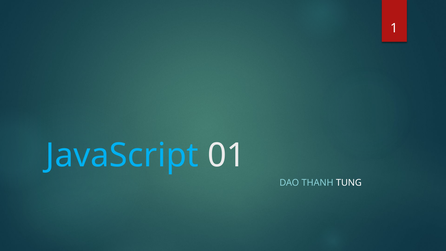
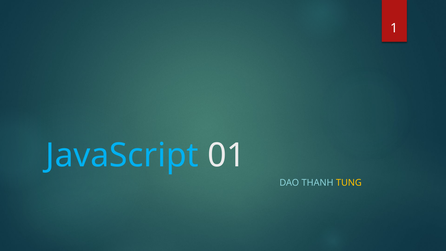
TUNG colour: white -> yellow (349, 183)
